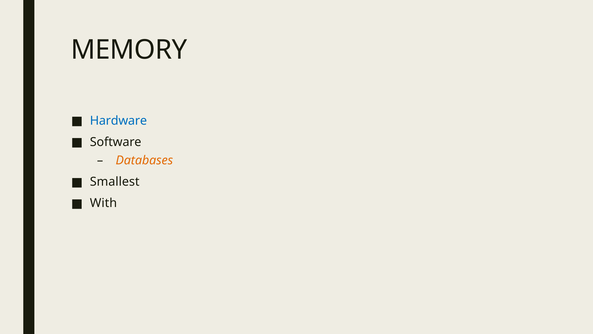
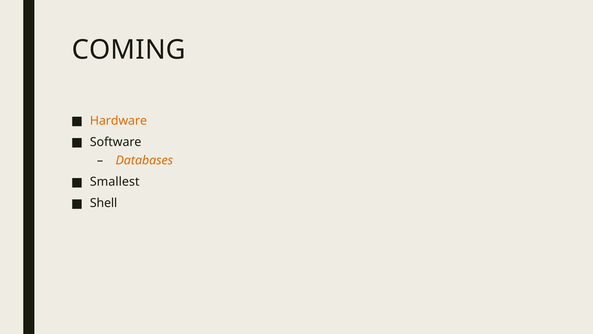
MEMORY: MEMORY -> COMING (129, 50)
Hardware colour: blue -> orange (118, 121)
With: With -> Shell (104, 203)
